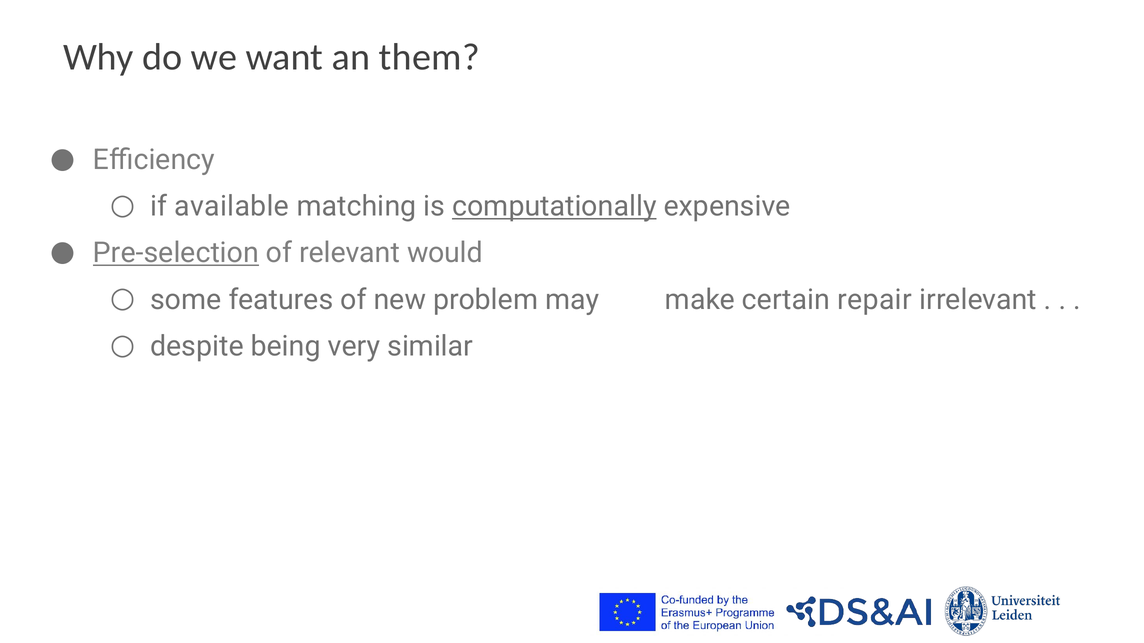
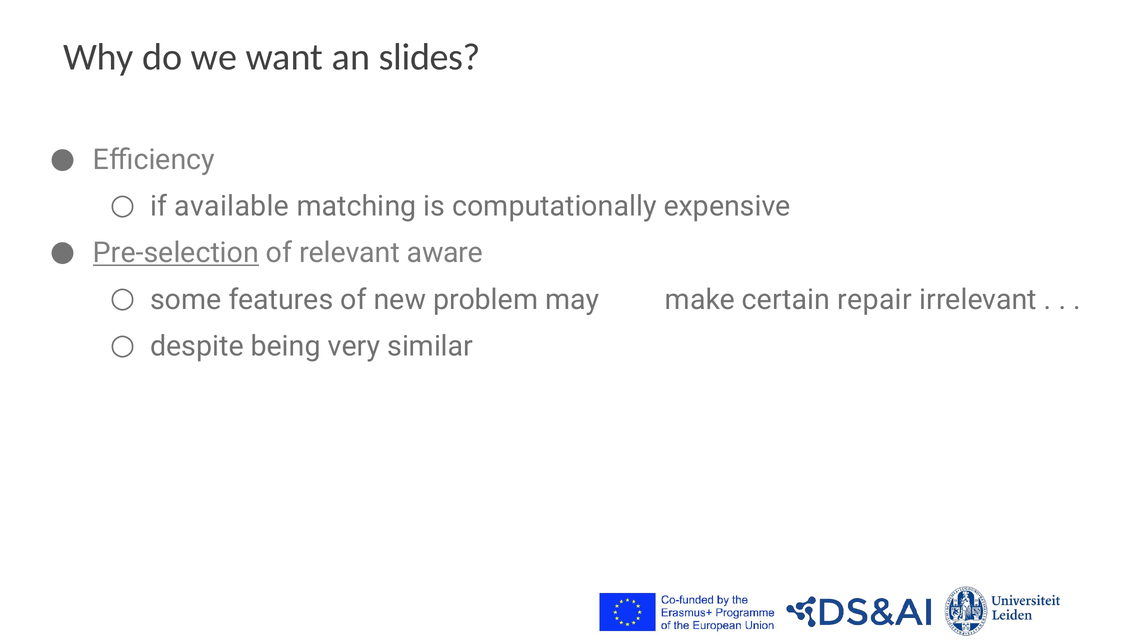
them: them -> slides (430, 57)
computationally underline: present -> none (554, 207)
would: would -> aware (445, 253)
